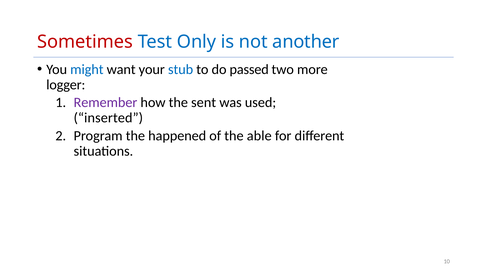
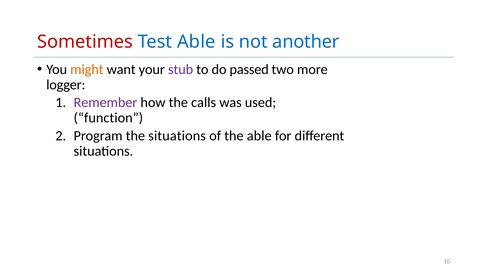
Test Only: Only -> Able (196, 42)
might colour: blue -> orange (87, 69)
stub colour: blue -> purple (181, 69)
sent: sent -> calls (204, 103)
inserted: inserted -> function (108, 118)
the happened: happened -> situations (177, 136)
